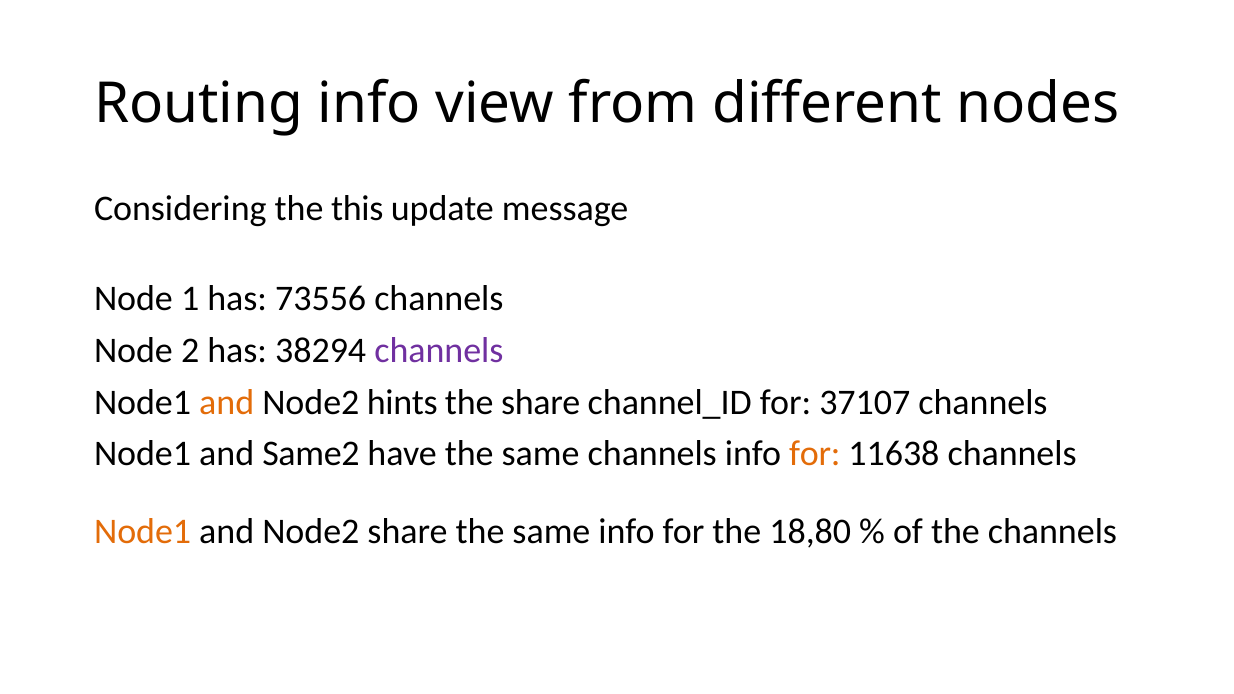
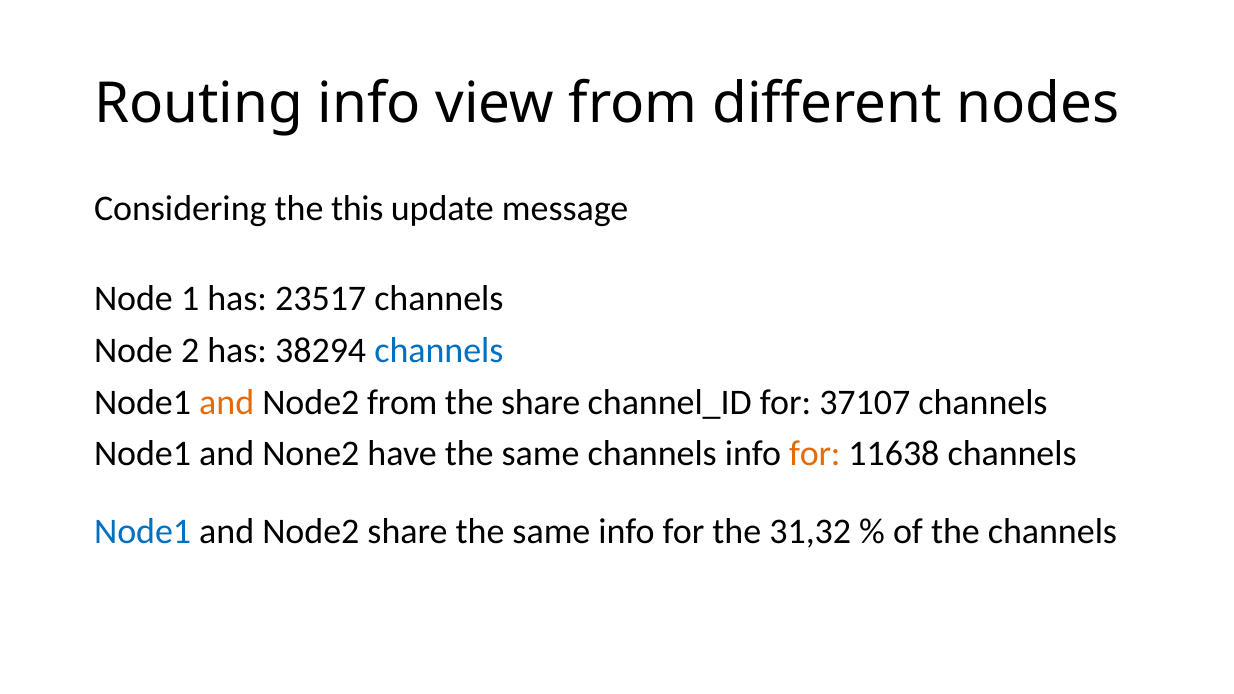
73556: 73556 -> 23517 (321, 299)
channels colour: purple -> blue (439, 351)
Node2 hints: hints -> from (402, 402)
Same2: Same2 -> None2 (311, 454)
Node1 colour: orange -> blue (143, 532)
18,80: 18,80 -> 31,32 (810, 532)
